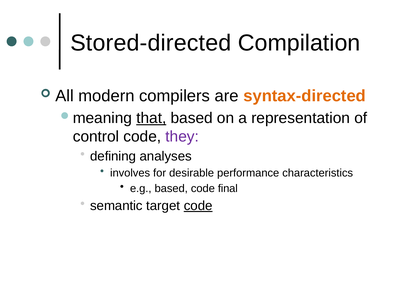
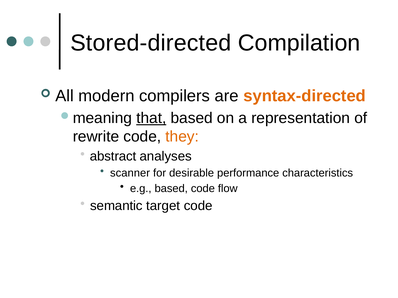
control: control -> rewrite (96, 137)
they colour: purple -> orange (182, 137)
defining: defining -> abstract (113, 157)
involves: involves -> scanner (130, 173)
final: final -> flow (228, 189)
code underline: present -> none (198, 206)
